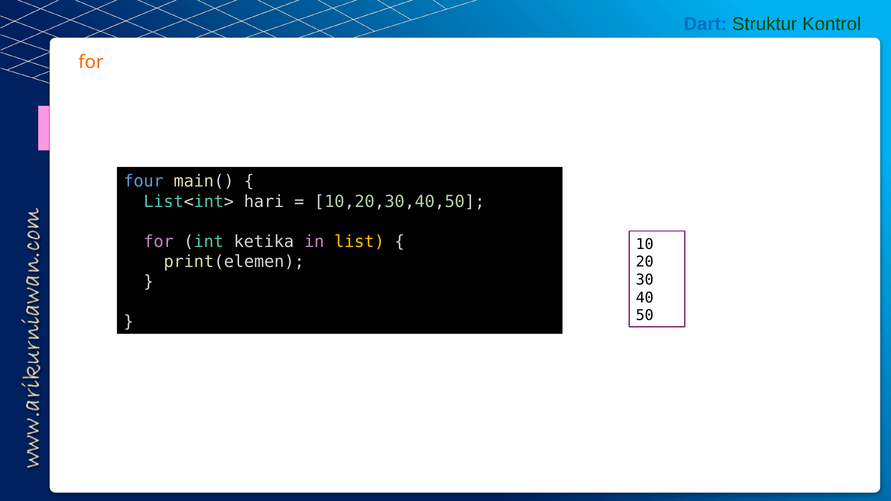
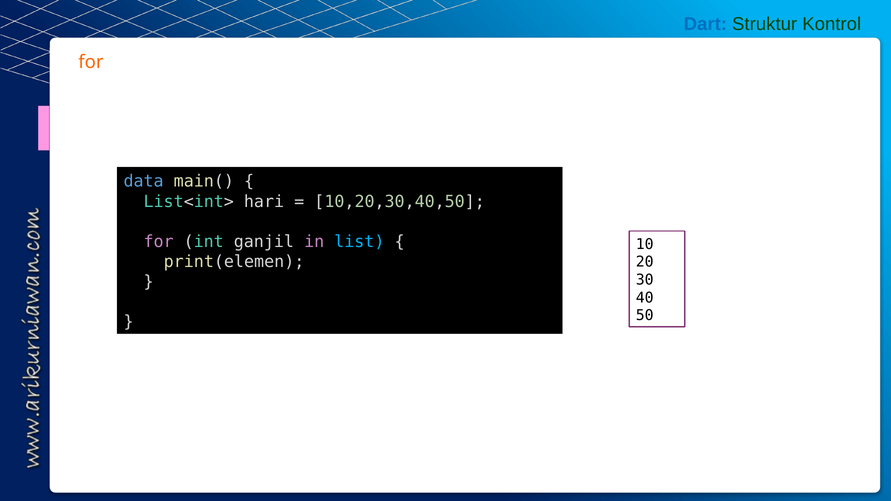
four: four -> data (144, 182)
ketika: ketika -> ganjil (264, 242)
list colour: yellow -> light blue (359, 242)
